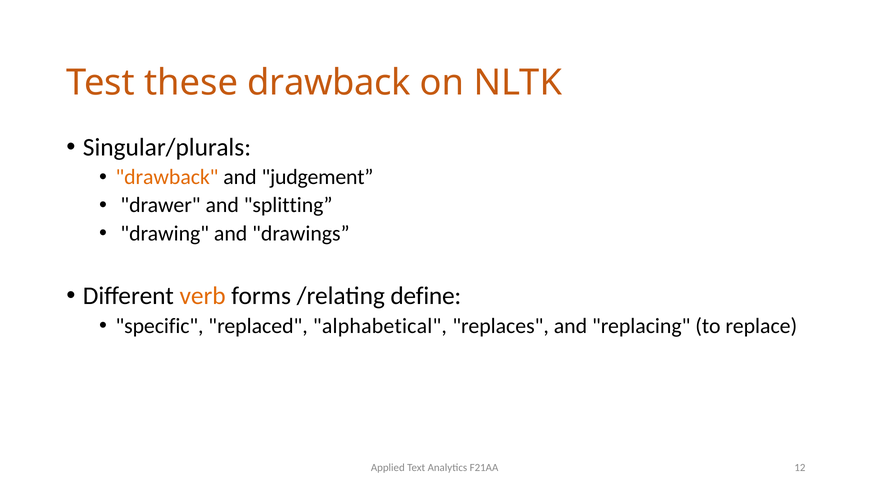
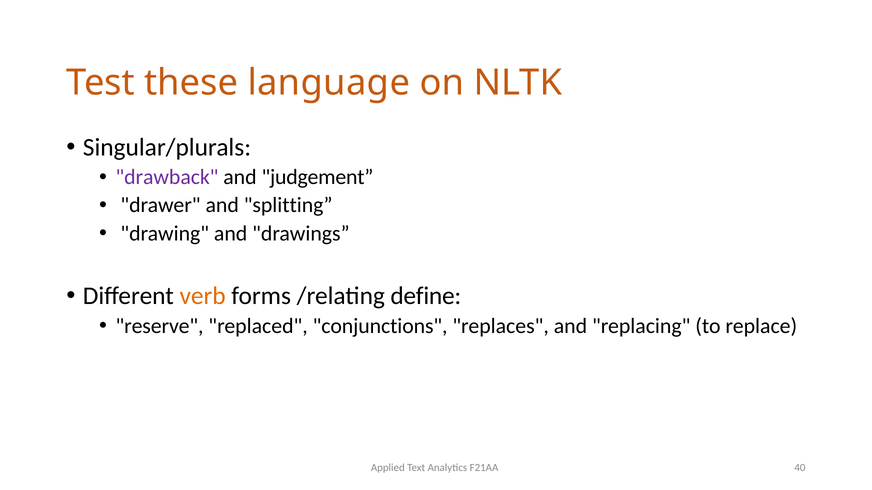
these drawback: drawback -> language (329, 83)
drawback colour: orange -> purple (167, 177)
specific: specific -> reserve (160, 326)
alphabetical: alphabetical -> conjunctions (380, 326)
12: 12 -> 40 (800, 468)
